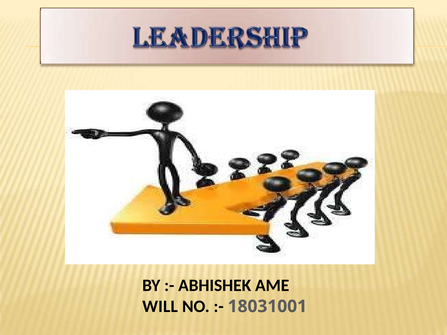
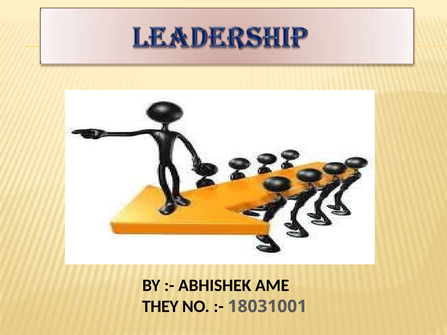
WILL: WILL -> THEY (160, 307)
